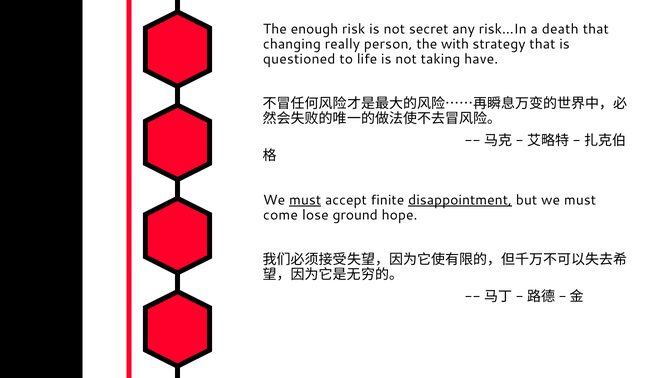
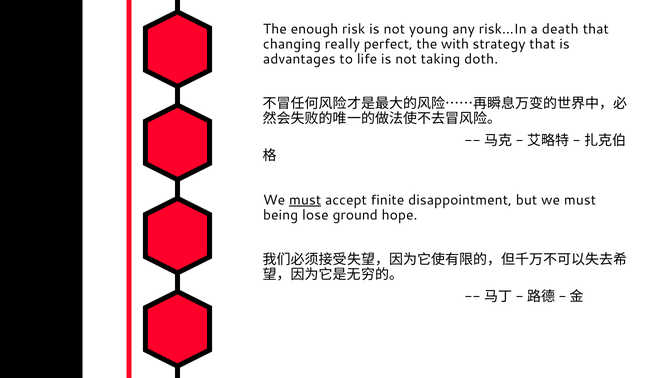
secret: secret -> young (429, 29)
person: person -> perfect (388, 44)
questioned: questioned -> advantages (299, 59)
have: have -> doth (481, 59)
disappointment underline: present -> none (460, 200)
come: come -> being (281, 215)
